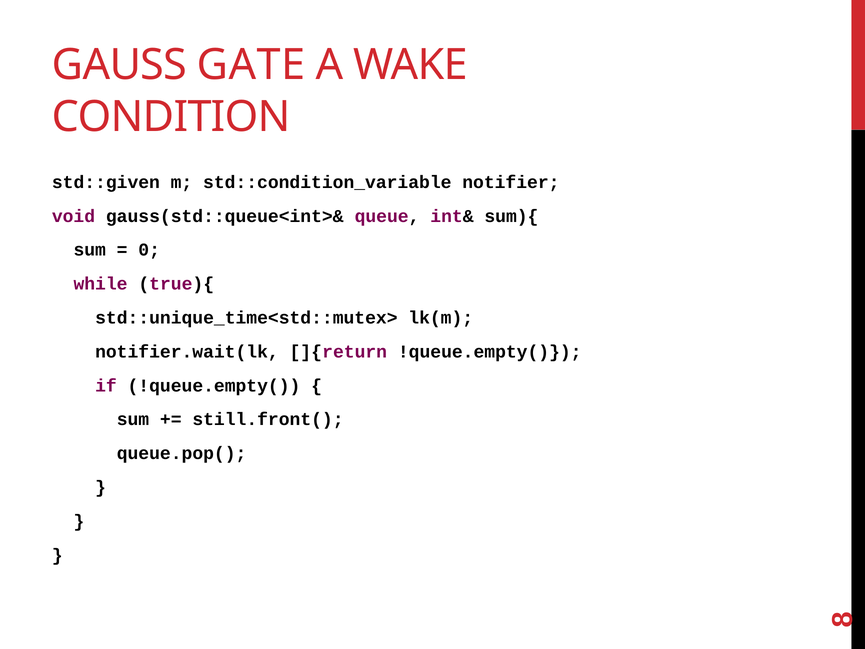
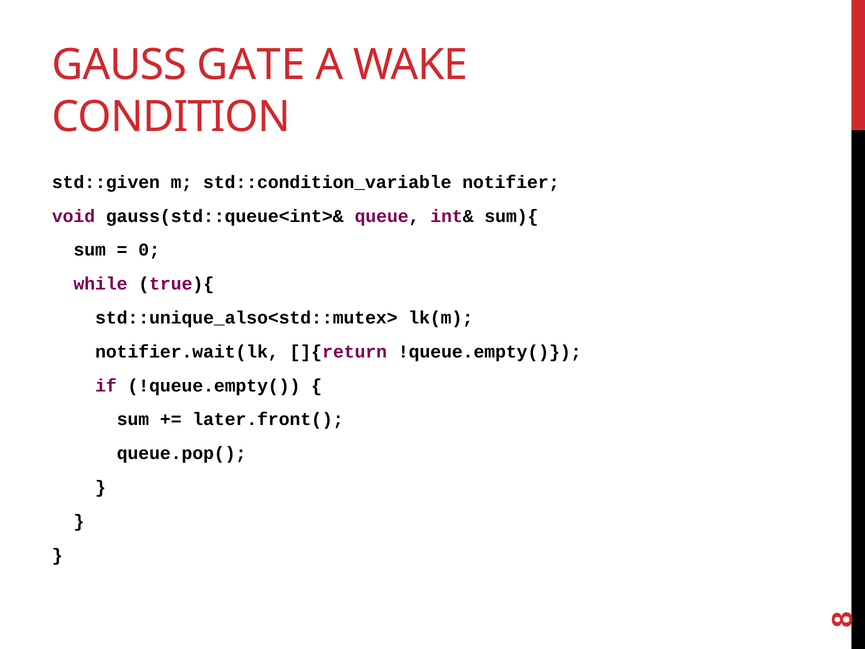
std::unique_time<std::mutex>: std::unique_time<std::mutex> -> std::unique_also<std::mutex> (246, 318)
still.front(: still.front( -> later.front( (268, 419)
